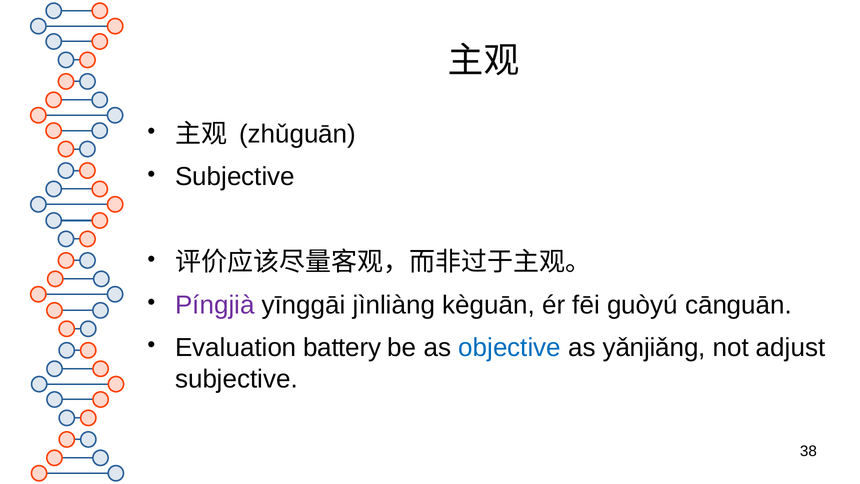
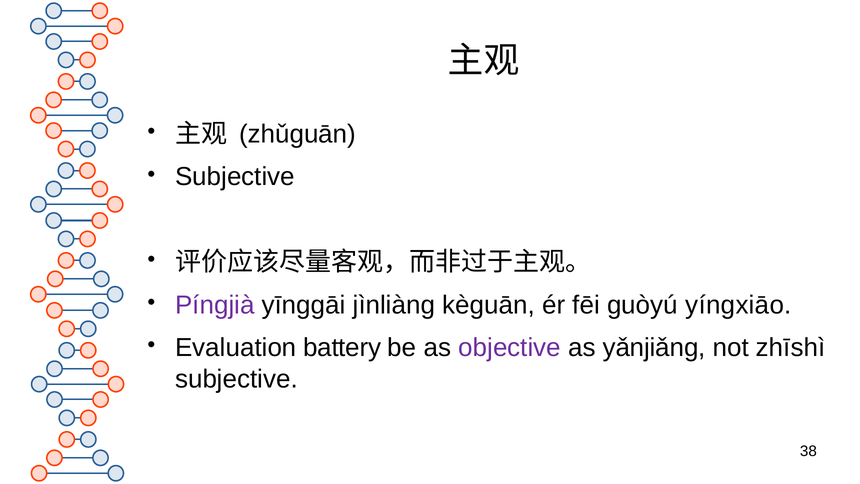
cānguān: cānguān -> yíngxiāo (738, 305)
objective colour: blue -> purple (510, 348)
adjust: adjust -> zhīshì (791, 348)
